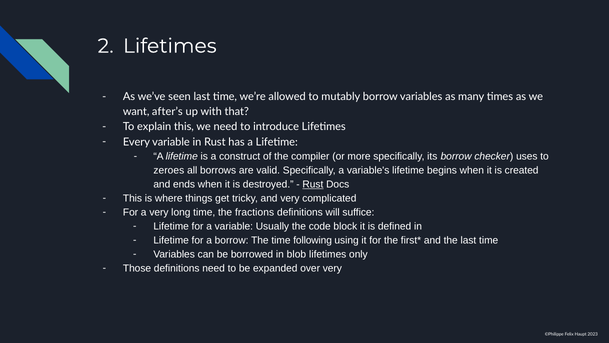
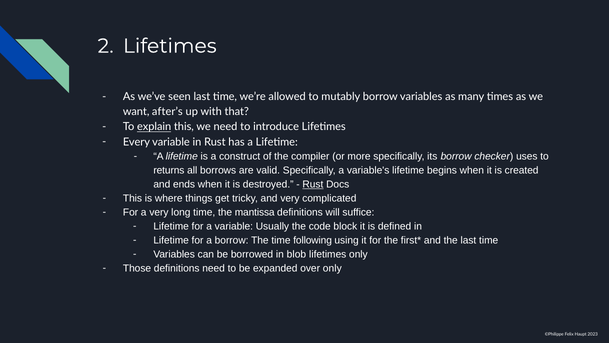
explain underline: none -> present (154, 127)
zeroes: zeroes -> returns (169, 170)
fractions: fractions -> mantissa (255, 212)
over very: very -> only (332, 268)
